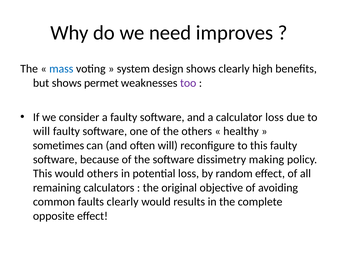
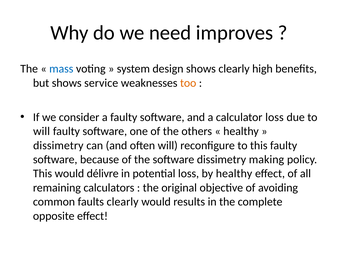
permet: permet -> service (101, 83)
too colour: purple -> orange (188, 83)
sometimes: sometimes -> dissimetry (58, 145)
would others: others -> délivre (103, 173)
by random: random -> healthy (234, 173)
